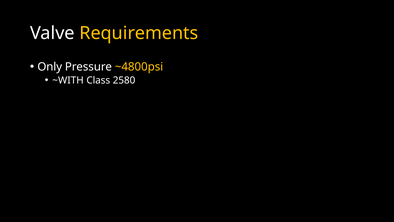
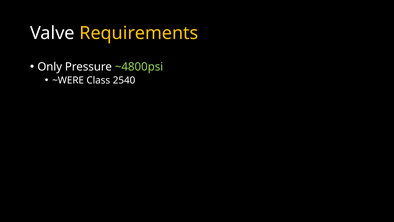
~4800psi colour: yellow -> light green (139, 67)
~WITH: ~WITH -> ~WERE (68, 80)
2580: 2580 -> 2540 (124, 80)
